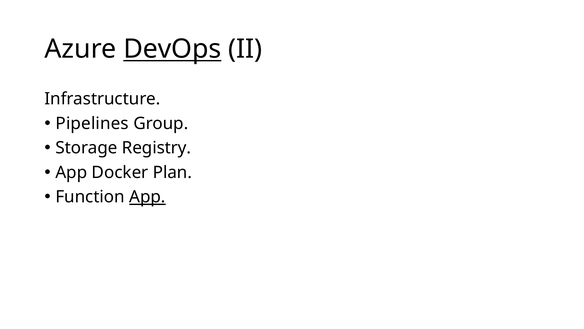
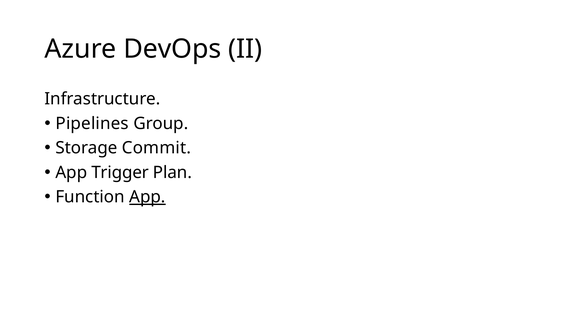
DevOps underline: present -> none (172, 49)
Registry: Registry -> Commit (156, 148)
Docker: Docker -> Trigger (120, 172)
